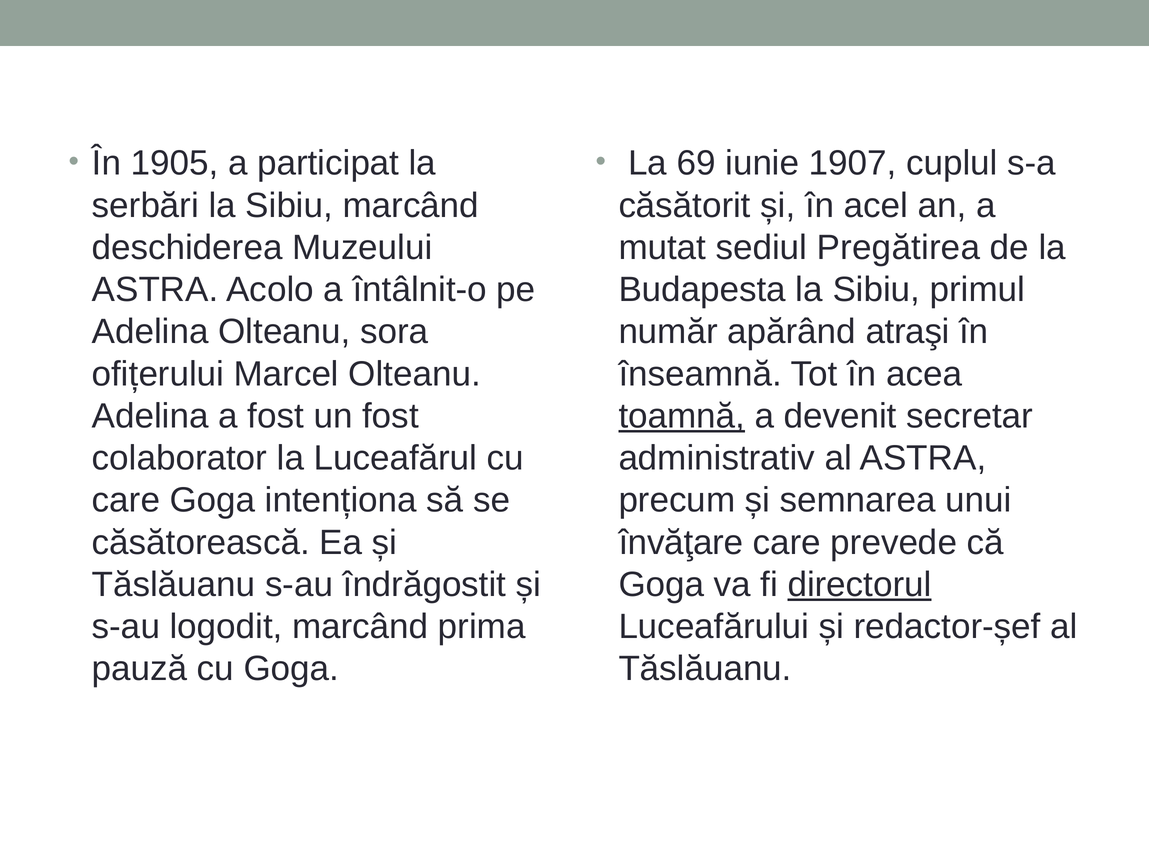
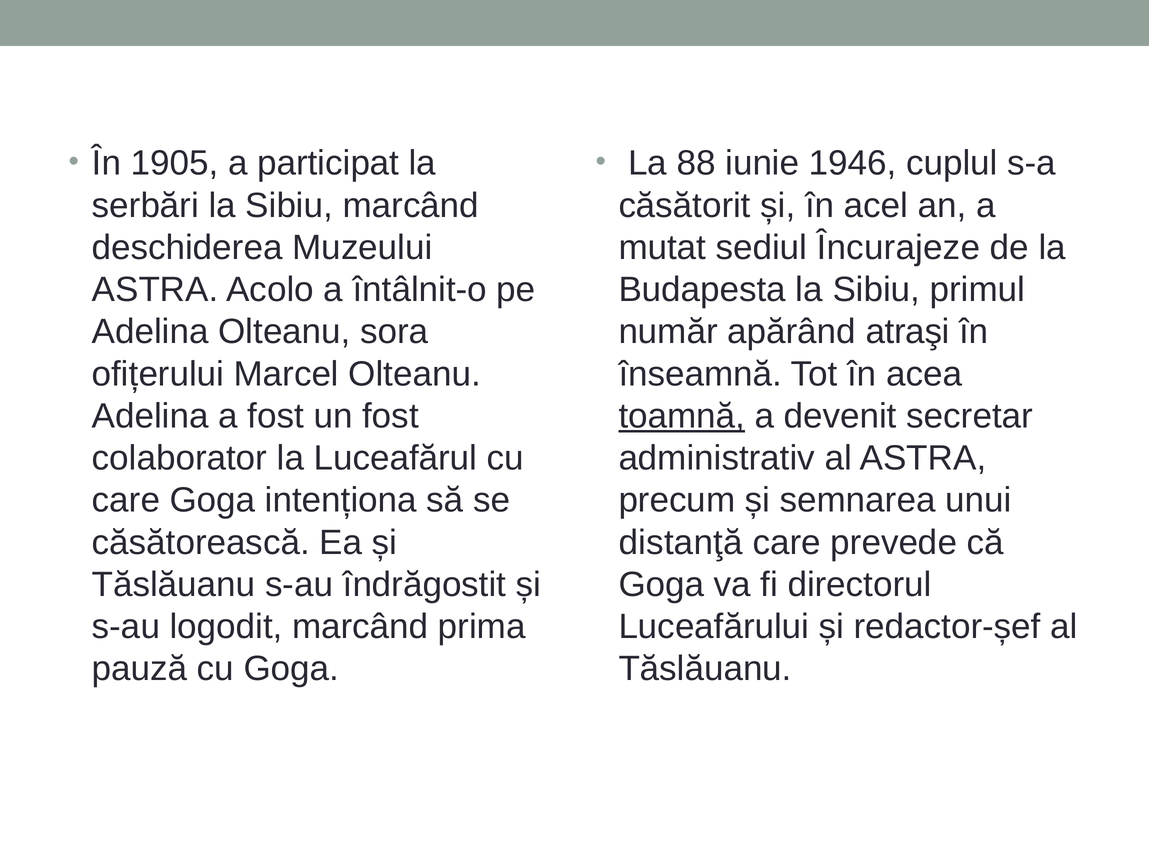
69: 69 -> 88 (696, 163)
1907: 1907 -> 1946 (853, 163)
Pregătirea: Pregătirea -> Încurajeze (898, 248)
învăţare: învăţare -> distanţă (681, 542)
directorul underline: present -> none (860, 584)
